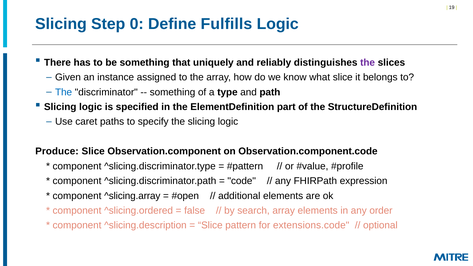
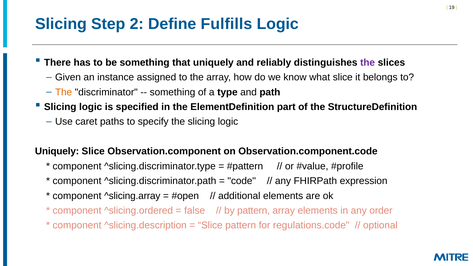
0: 0 -> 2 (137, 24)
The colour: blue -> orange (64, 92)
Produce: Produce -> Uniquely (57, 151)
by search: search -> pattern (254, 211)
extensions.code: extensions.code -> regulations.code (311, 225)
